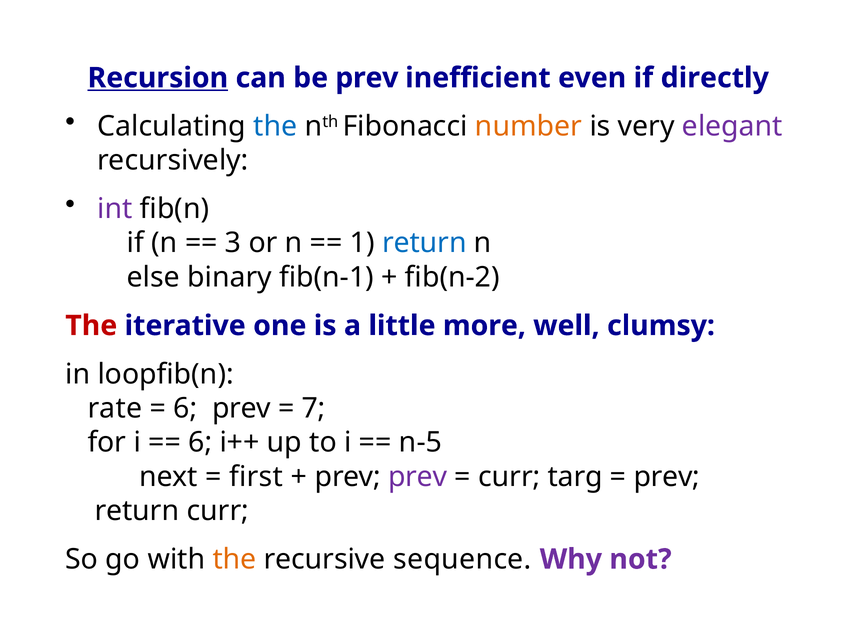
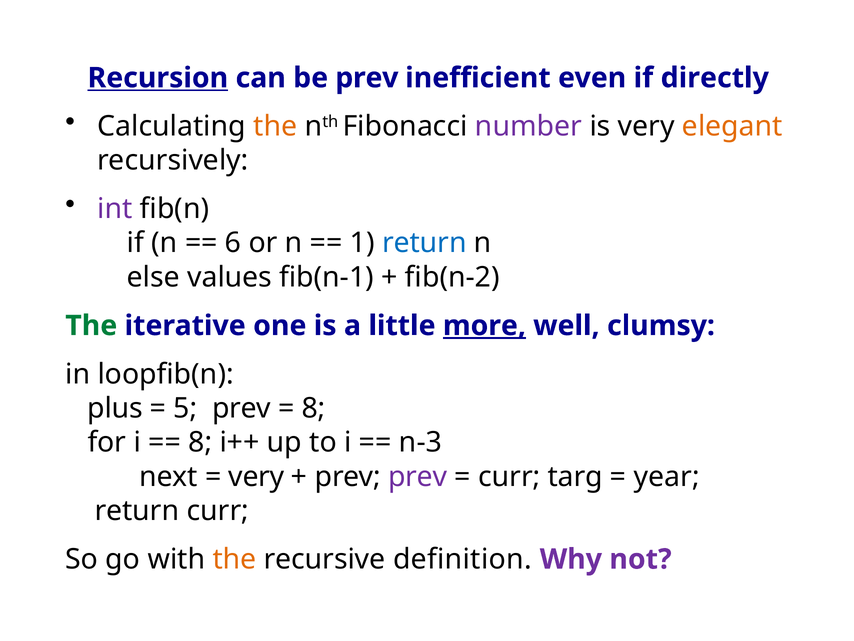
the colour: blue -> orange (275, 126)
number colour: orange -> purple (529, 126)
elegant colour: purple -> orange (732, 126)
3: 3 -> 6 (233, 243)
binary: binary -> values (230, 277)
The colour: red -> green (91, 325)
more underline: none -> present (484, 325)
rate: rate -> plus (115, 408)
6: 6 -> 5 (185, 408)
7: 7 -> 8 (314, 408)
6: 6 -> 8 (200, 442)
n-5: n-5 -> n-3 (420, 442)
first: first -> very (256, 476)
prev: prev -> year (667, 476)
sequence: sequence -> definition (462, 559)
